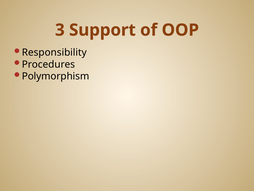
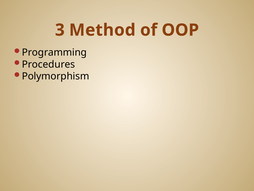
Support: Support -> Method (102, 30)
Responsibility: Responsibility -> Programming (54, 52)
